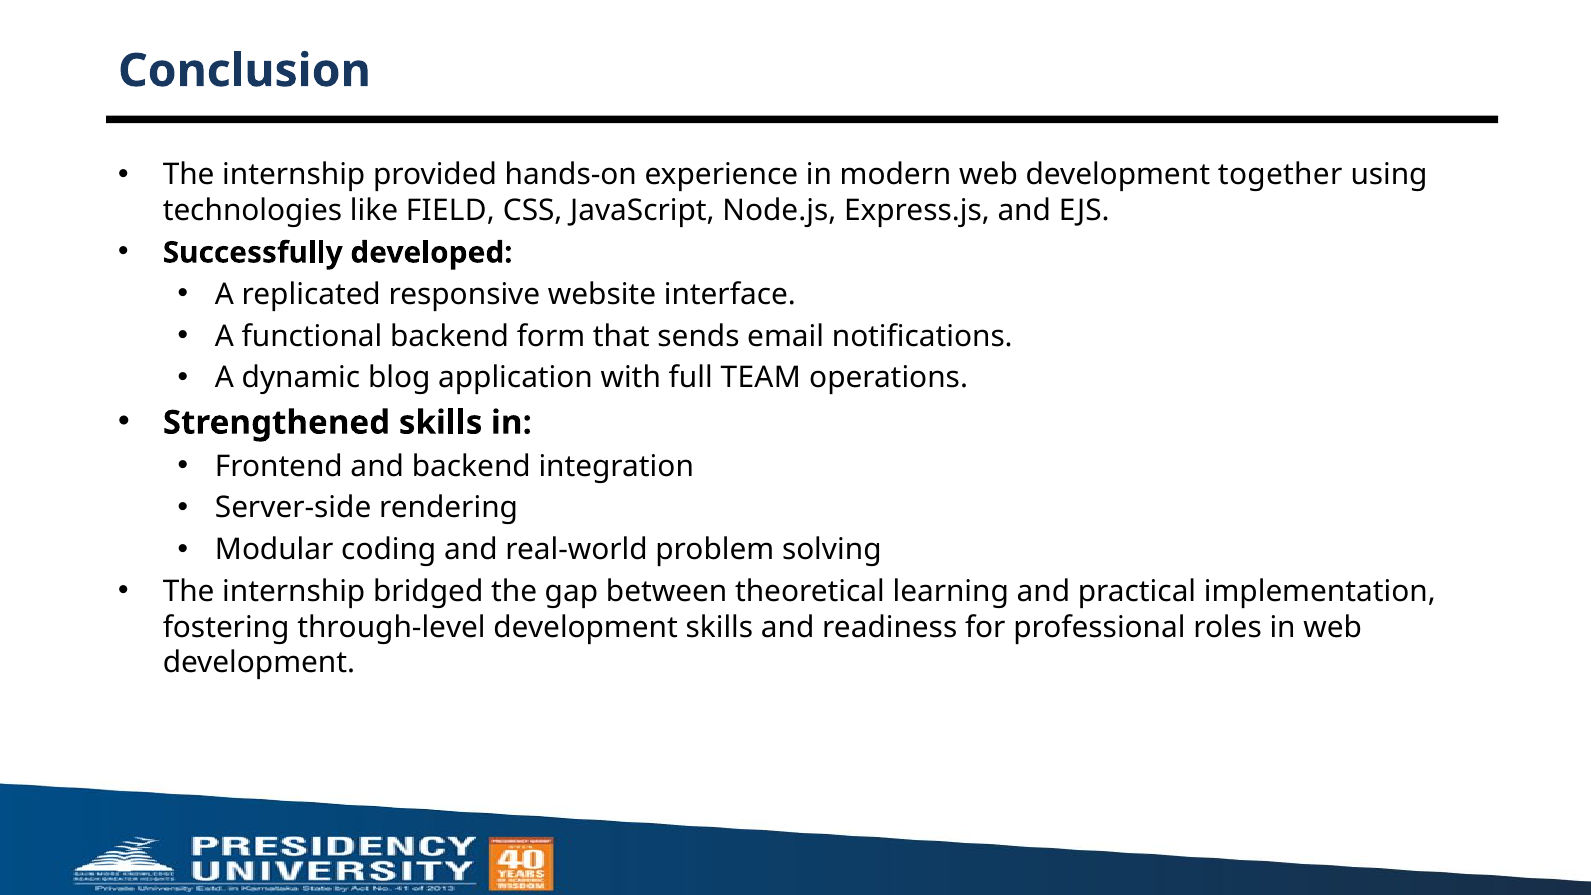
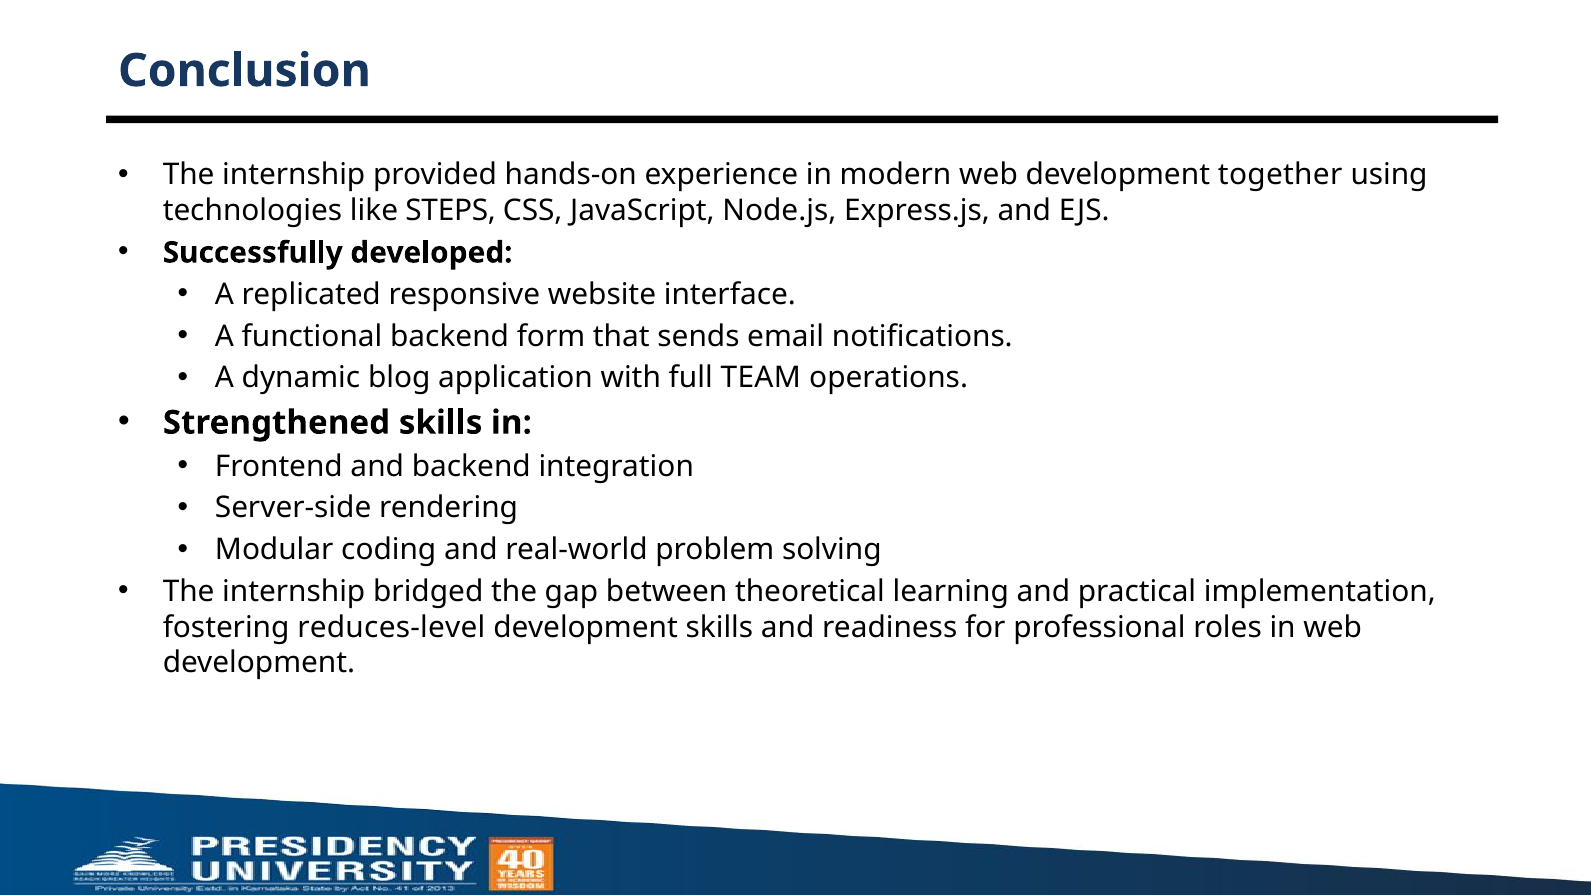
FIELD: FIELD -> STEPS (451, 211)
through-level: through-level -> reduces-level (391, 627)
